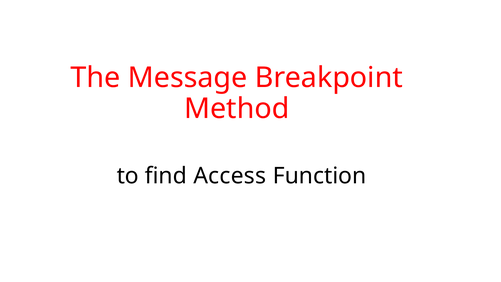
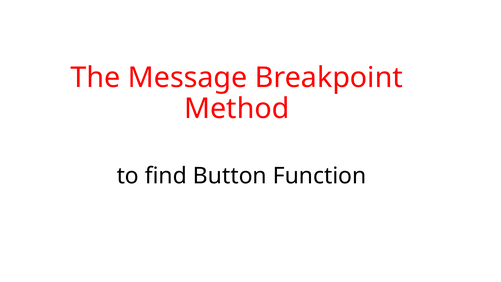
Access: Access -> Button (230, 176)
